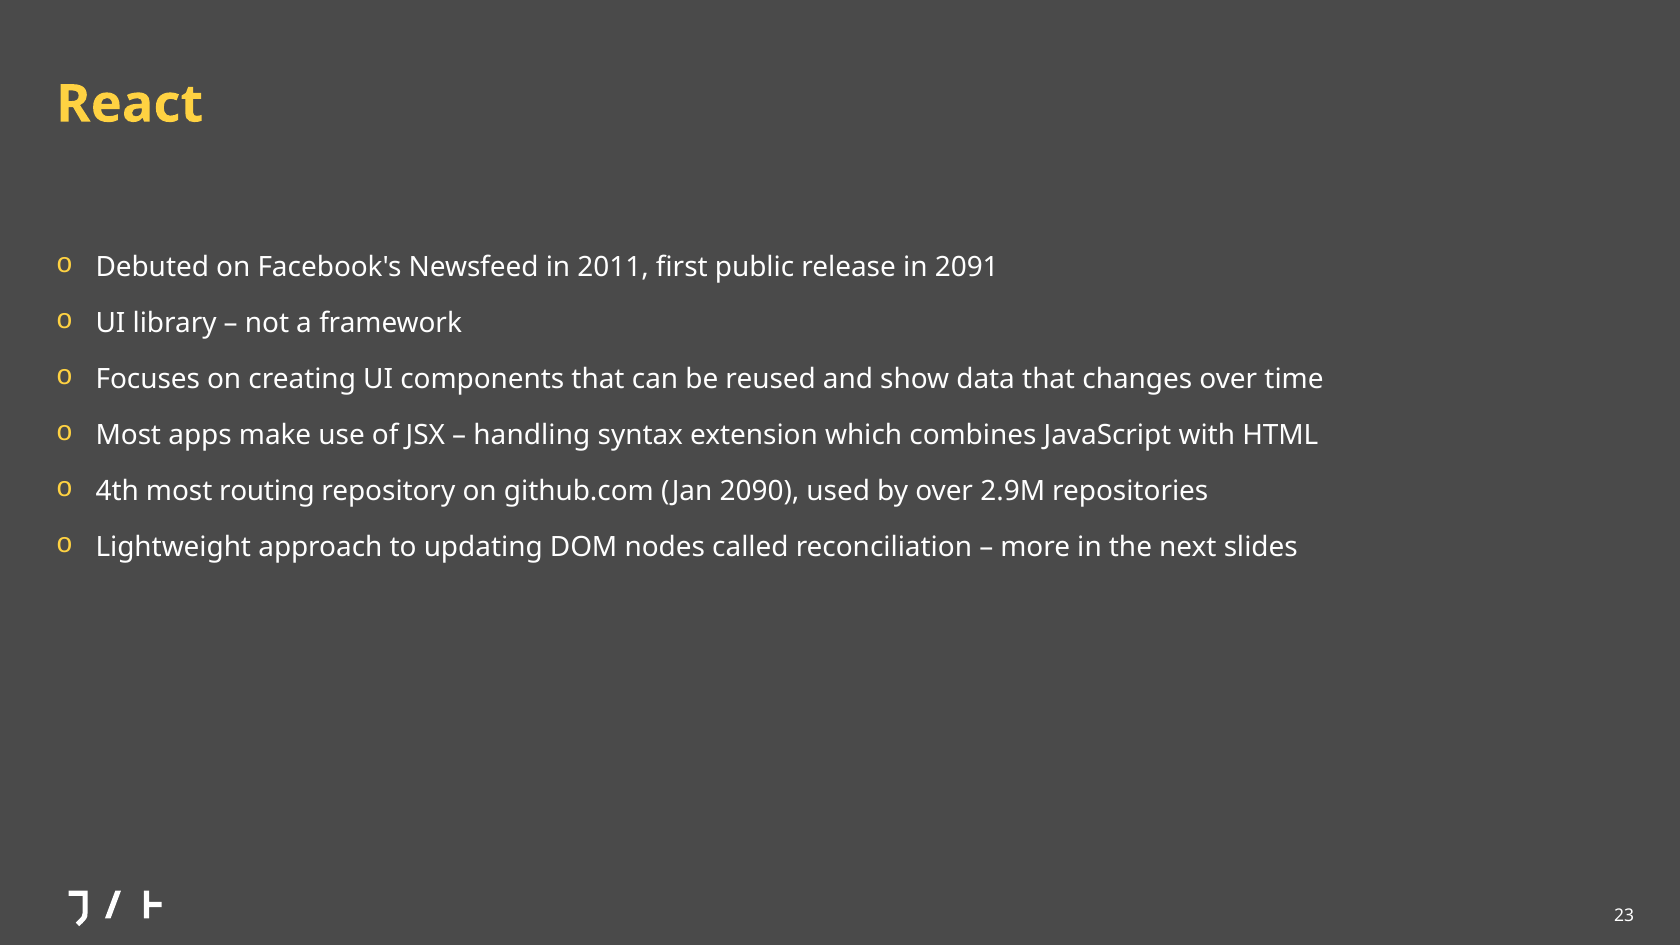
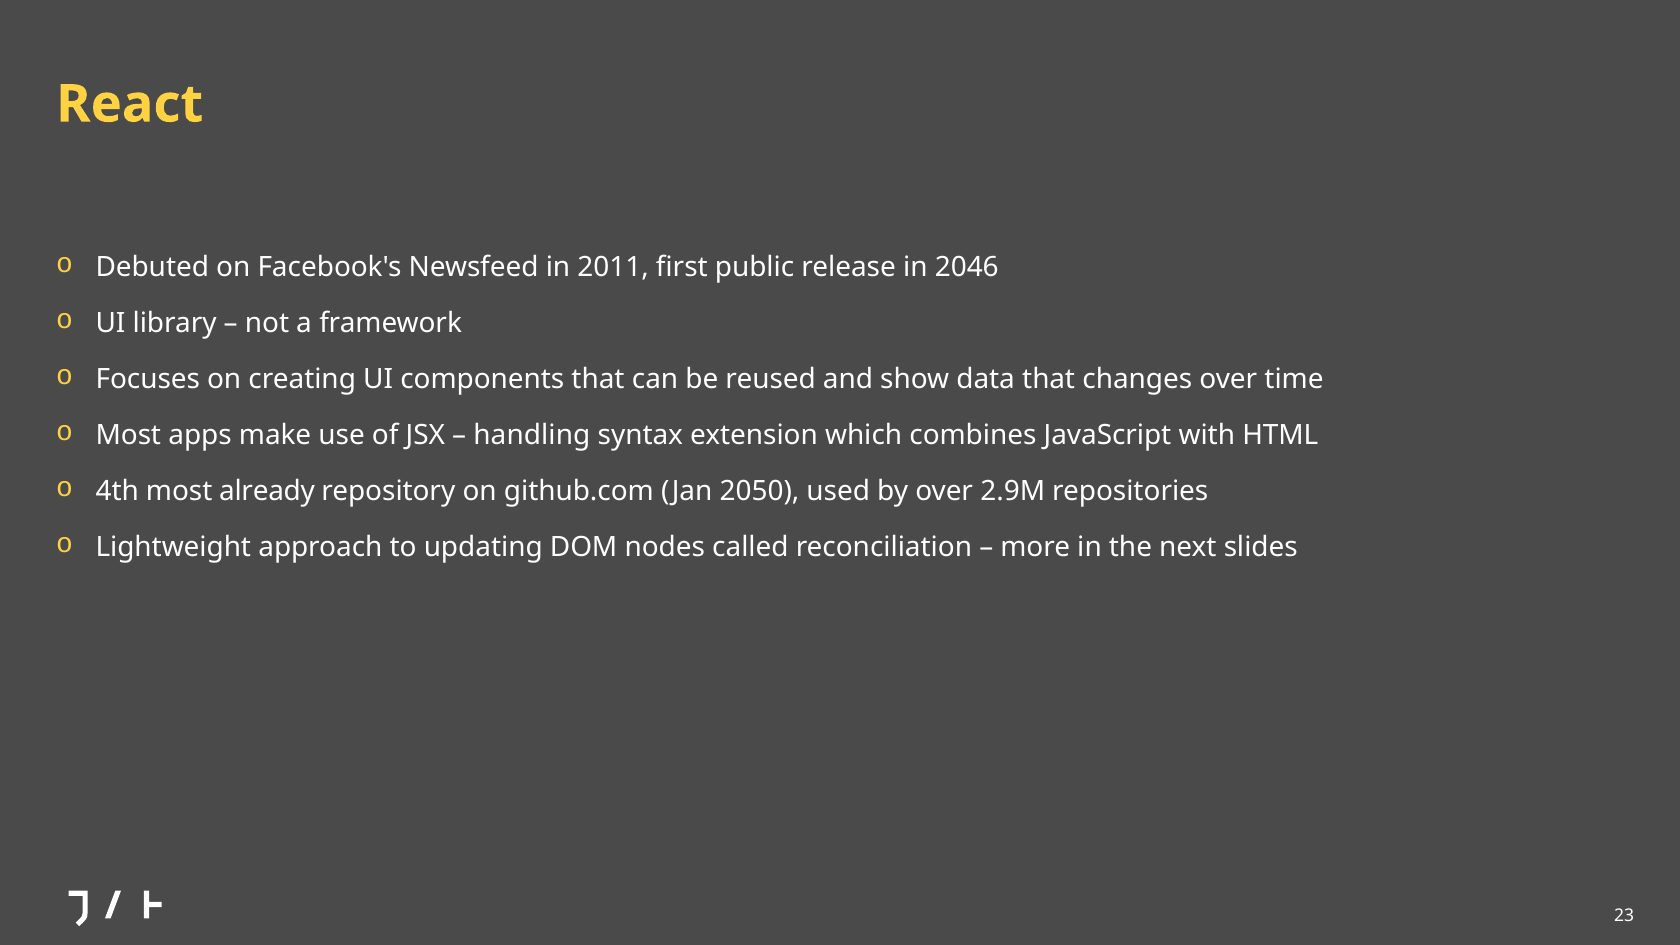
2091: 2091 -> 2046 (967, 267)
routing: routing -> already (267, 491)
2090: 2090 -> 2050 (760, 491)
